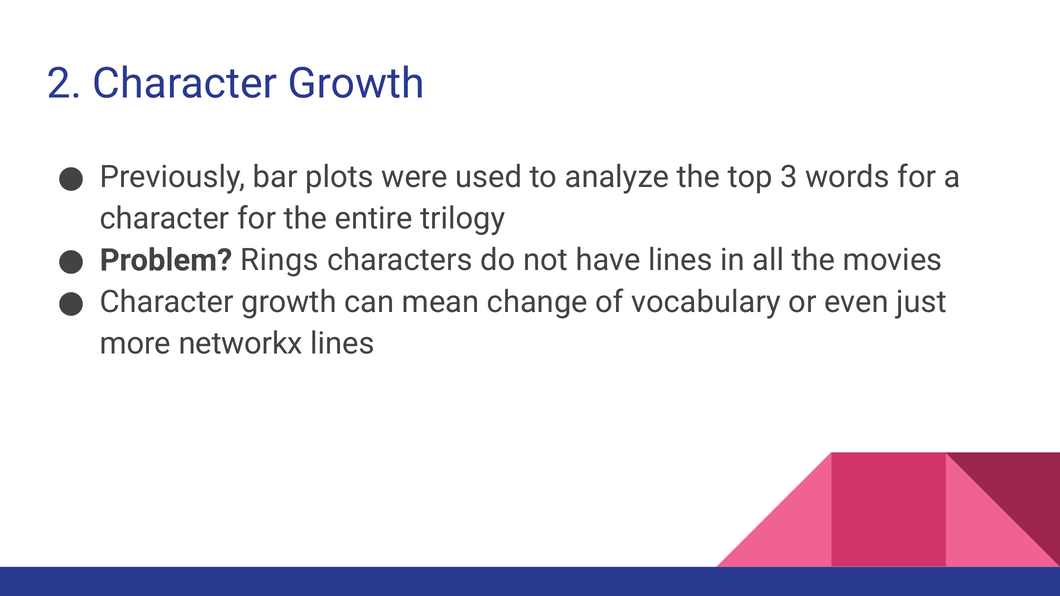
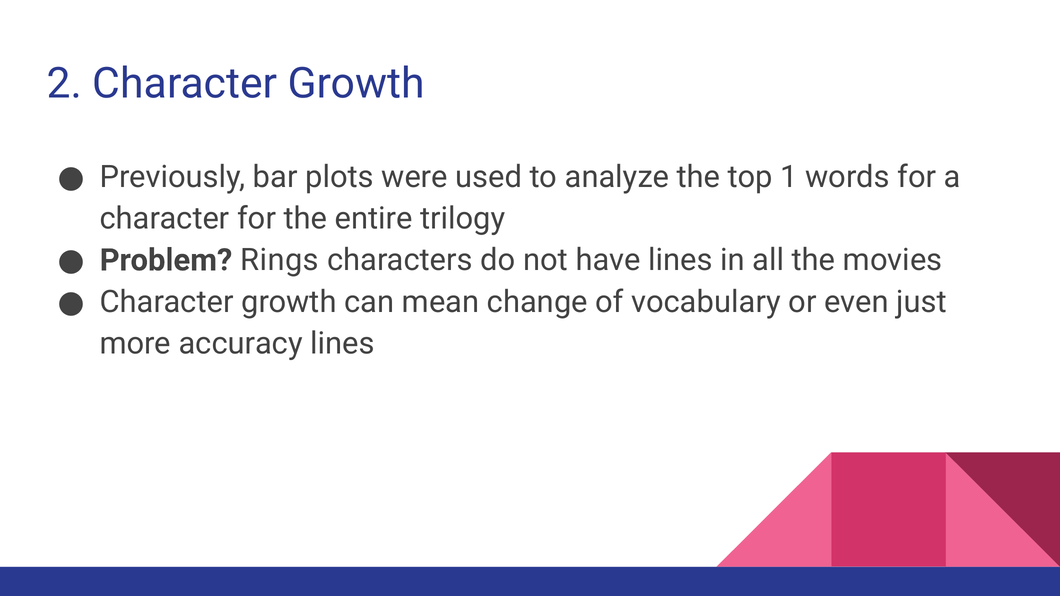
3: 3 -> 1 (789, 177)
networkx: networkx -> accuracy (241, 344)
